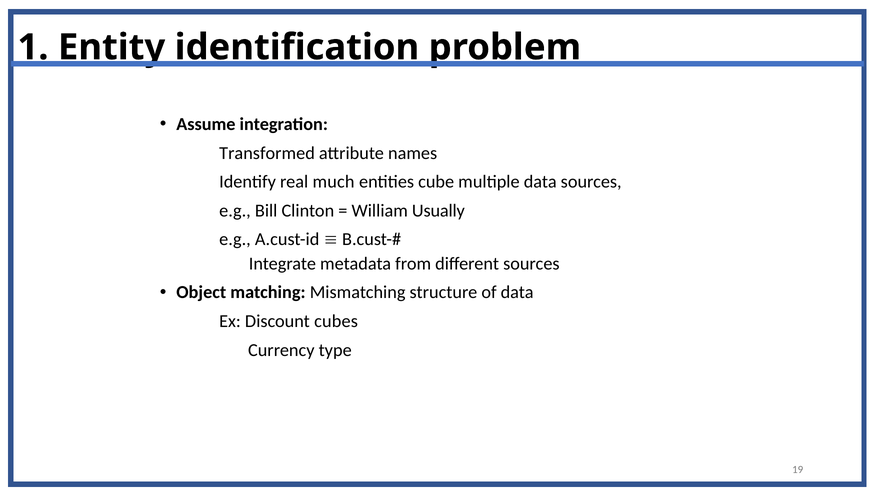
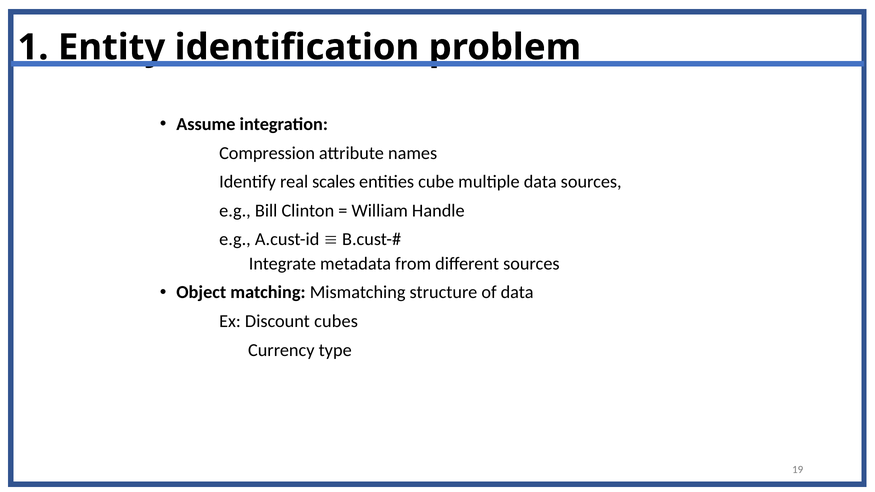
Transformed: Transformed -> Compression (267, 153)
much: much -> scales (334, 182)
Usually: Usually -> Handle (438, 211)
